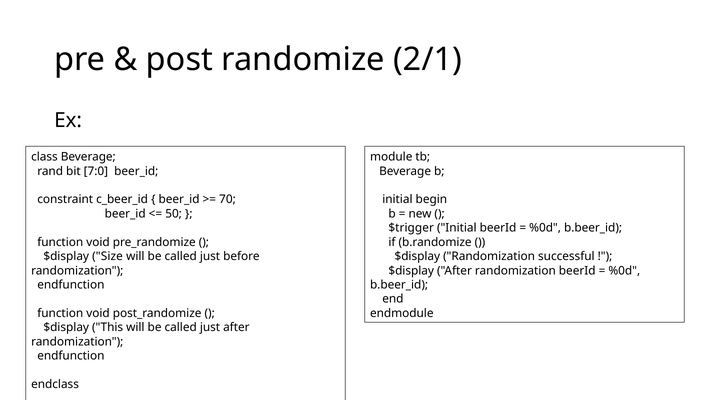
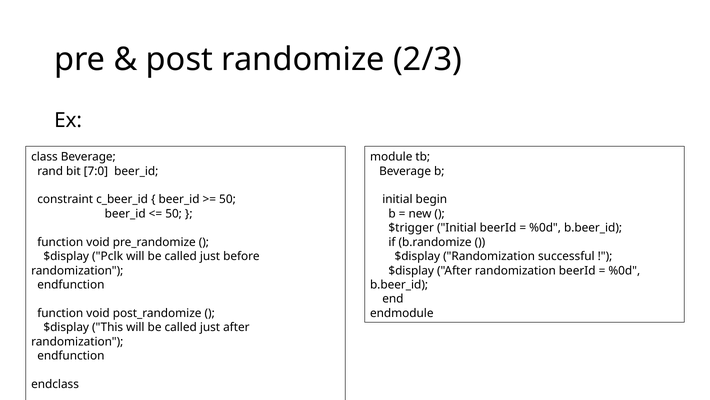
2/1: 2/1 -> 2/3 (428, 60)
70: 70 -> 50 (227, 199)
Size: Size -> Pclk (108, 256)
